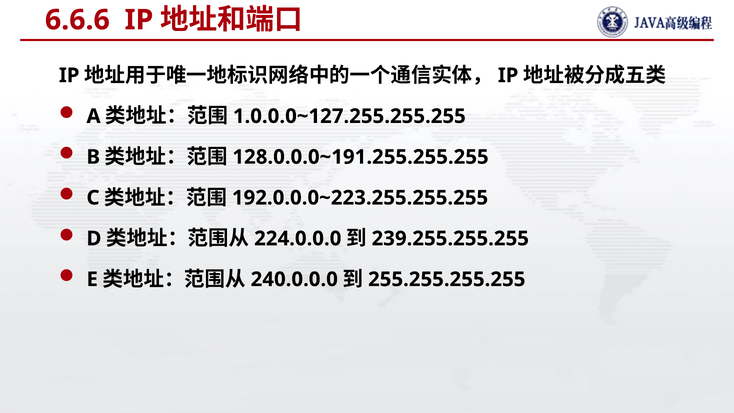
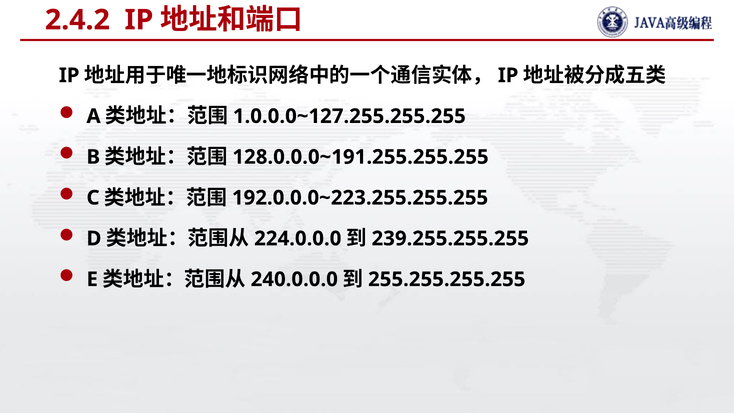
6.6.6: 6.6.6 -> 2.4.2 (77, 20)
